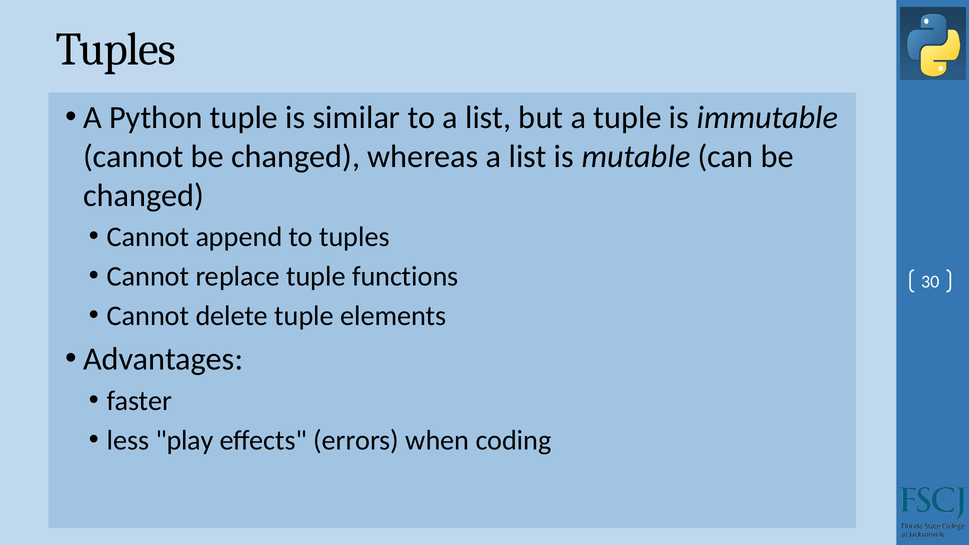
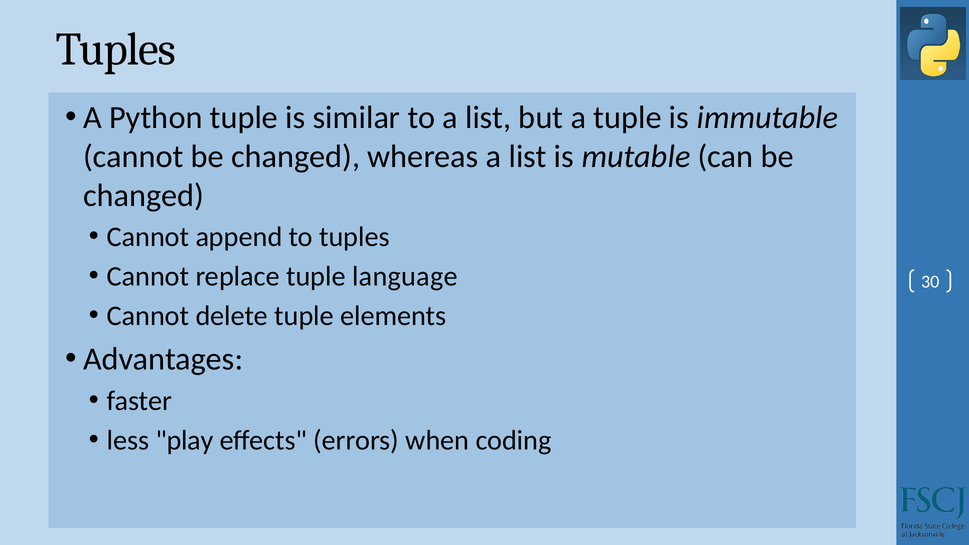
functions: functions -> language (405, 277)
